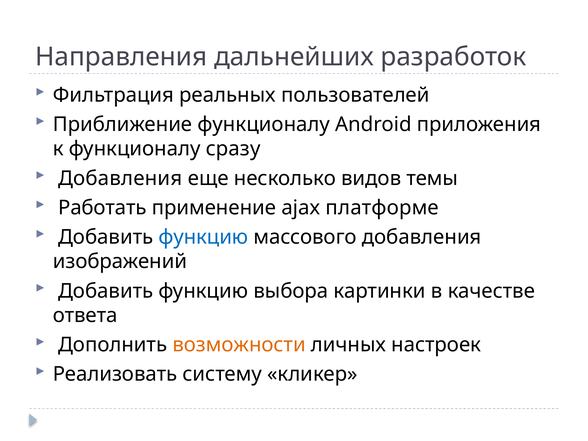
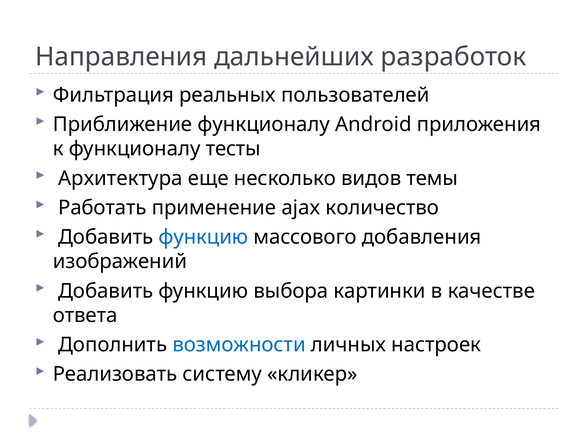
сразу: сразу -> тесты (233, 149)
Добавления: Добавления -> Архитектура (120, 178)
платформе: платформе -> количество (382, 208)
возможности colour: orange -> blue (239, 345)
